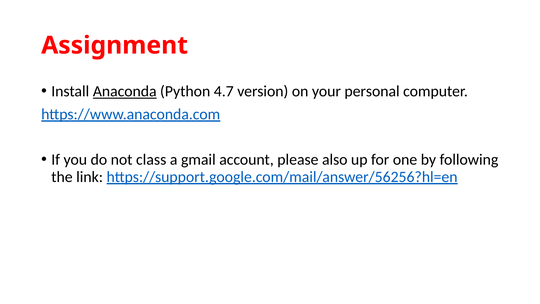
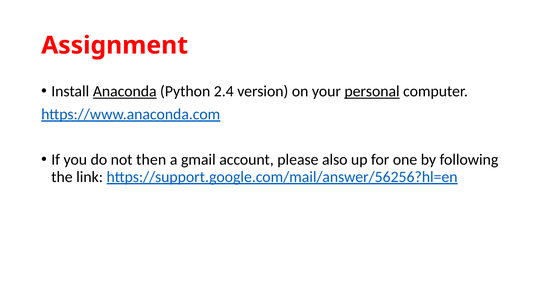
4.7: 4.7 -> 2.4 (224, 91)
personal underline: none -> present (372, 91)
class: class -> then (151, 160)
